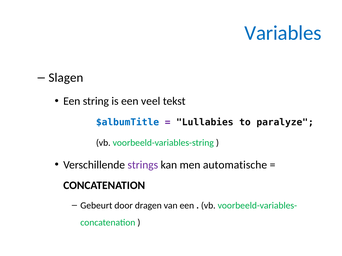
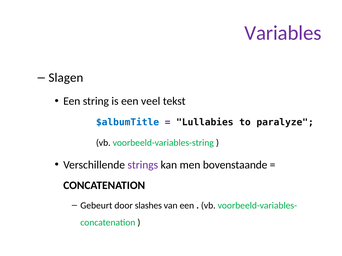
Variables colour: blue -> purple (283, 33)
automatische: automatische -> bovenstaande (235, 165)
dragen: dragen -> slashes (148, 206)
